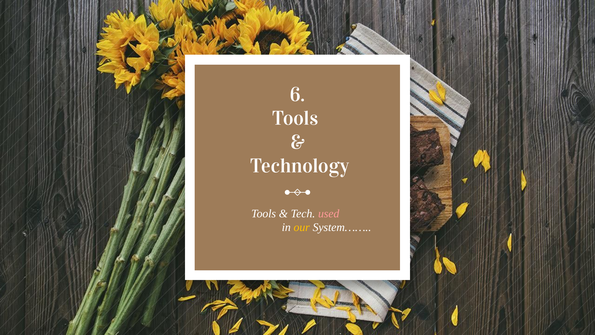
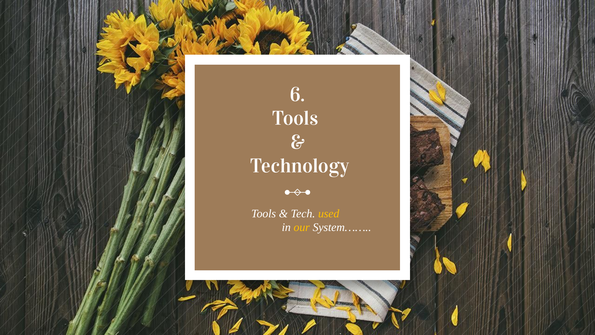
used colour: pink -> yellow (329, 213)
